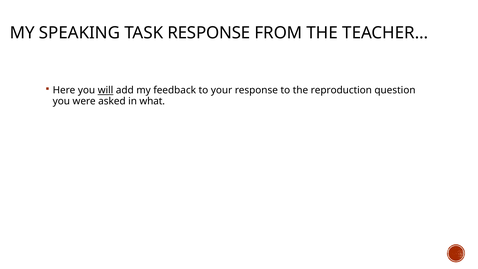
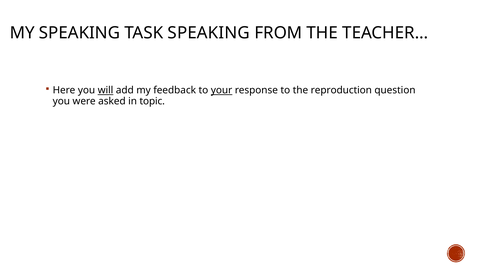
TASK RESPONSE: RESPONSE -> SPEAKING (209, 33)
your underline: none -> present (222, 90)
what: what -> topic (152, 101)
